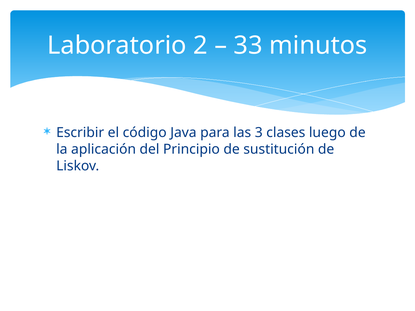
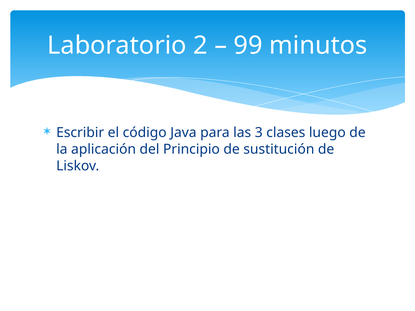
33: 33 -> 99 (248, 46)
